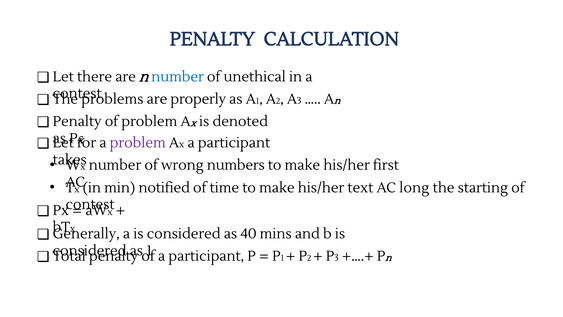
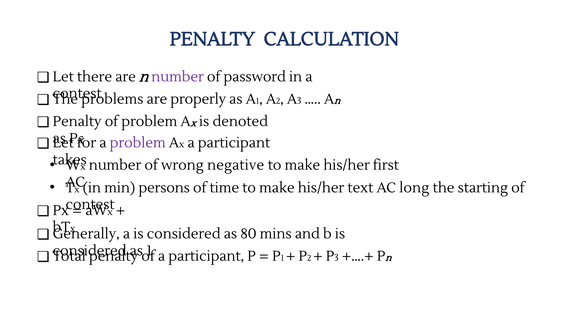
number colour: blue -> purple (178, 77)
unethical: unethical -> password (255, 77)
numbers: numbers -> negative (236, 165)
notified: notified -> persons (164, 188)
40: 40 -> 80 (248, 234)
